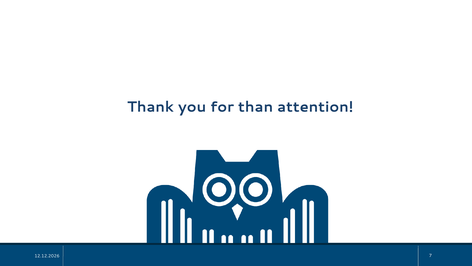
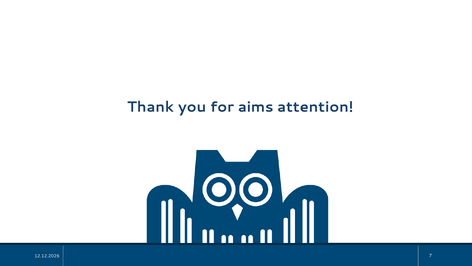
than: than -> aims (256, 107)
